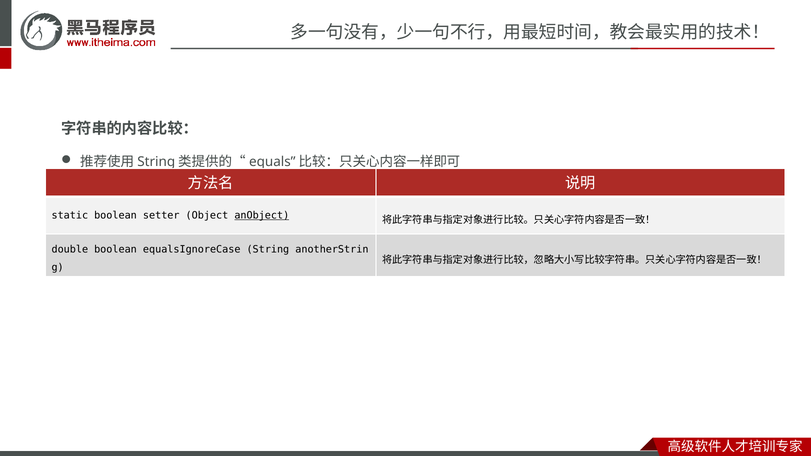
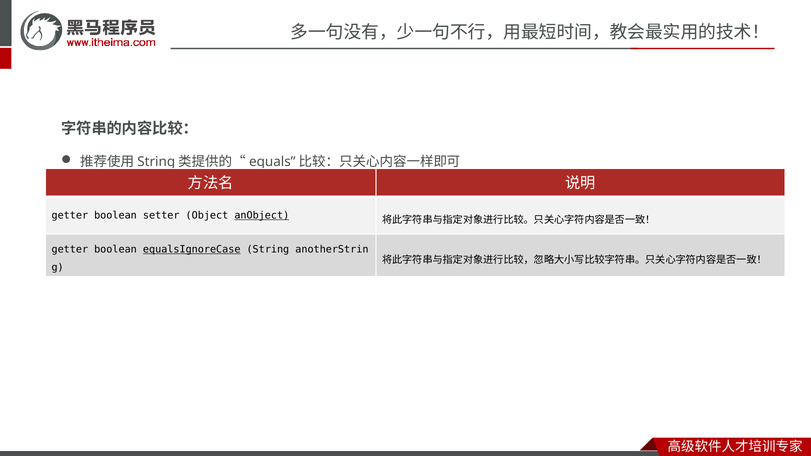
static: static -> getter (70, 216)
double: double -> getter (70, 250)
equalsIgnoreCase underline: none -> present (192, 250)
